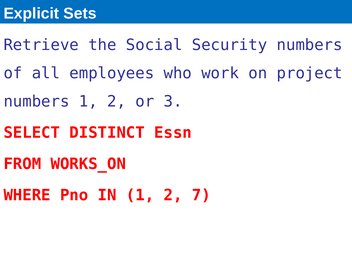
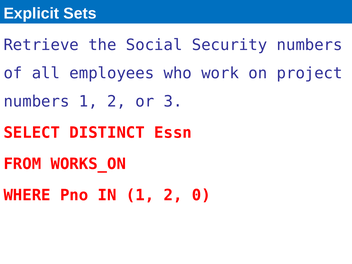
7: 7 -> 0 (201, 195)
